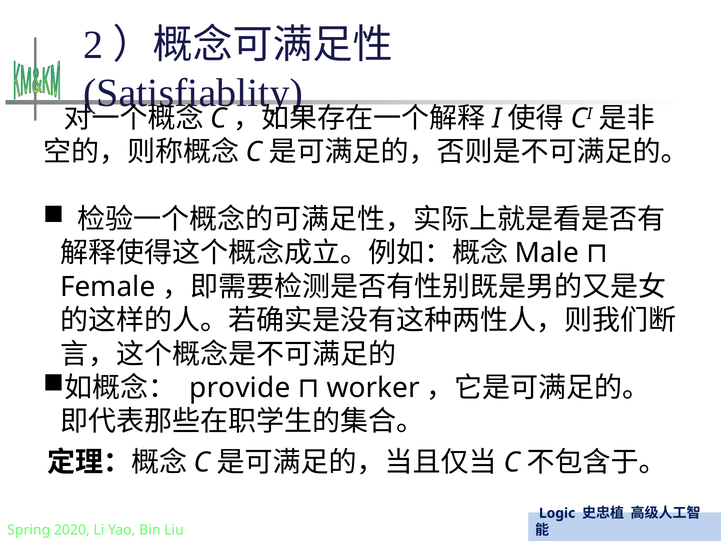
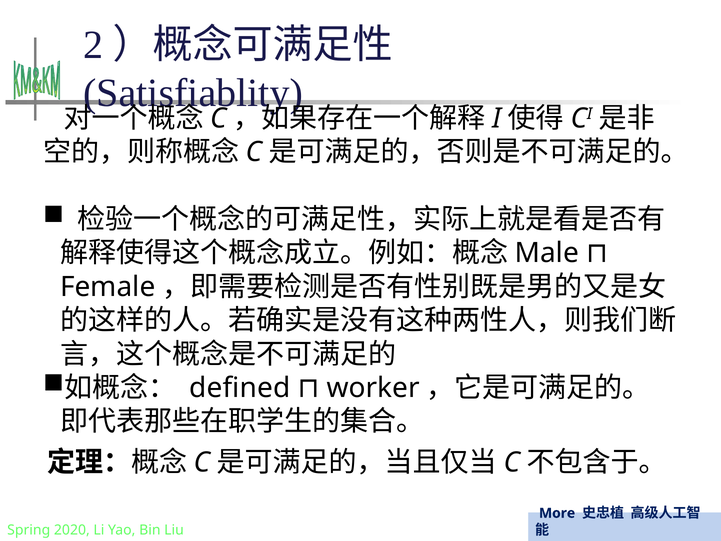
provide: provide -> defined (240, 388)
Logic: Logic -> More (557, 513)
